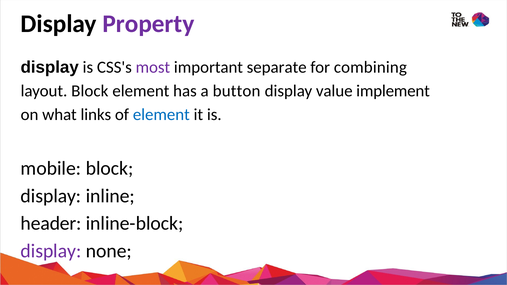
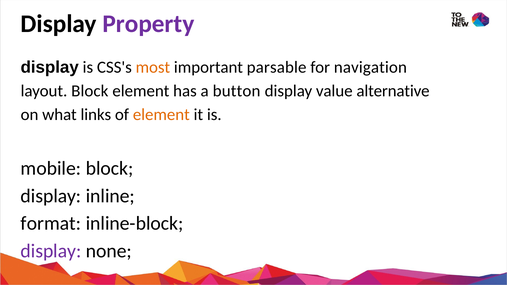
most colour: purple -> orange (153, 67)
separate: separate -> parsable (277, 67)
combining: combining -> navigation (370, 67)
implement: implement -> alternative (393, 91)
element colour: blue -> orange (161, 115)
header: header -> format (51, 224)
